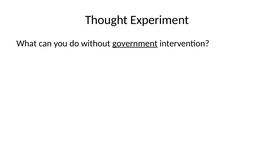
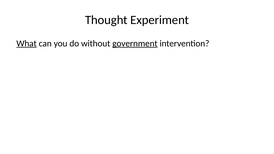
What underline: none -> present (27, 43)
